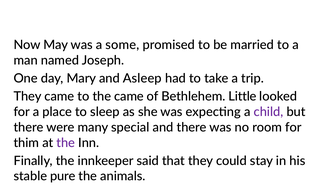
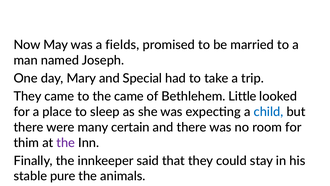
some: some -> fields (122, 45)
Asleep: Asleep -> Special (142, 78)
child colour: purple -> blue (269, 112)
special: special -> certain (130, 127)
